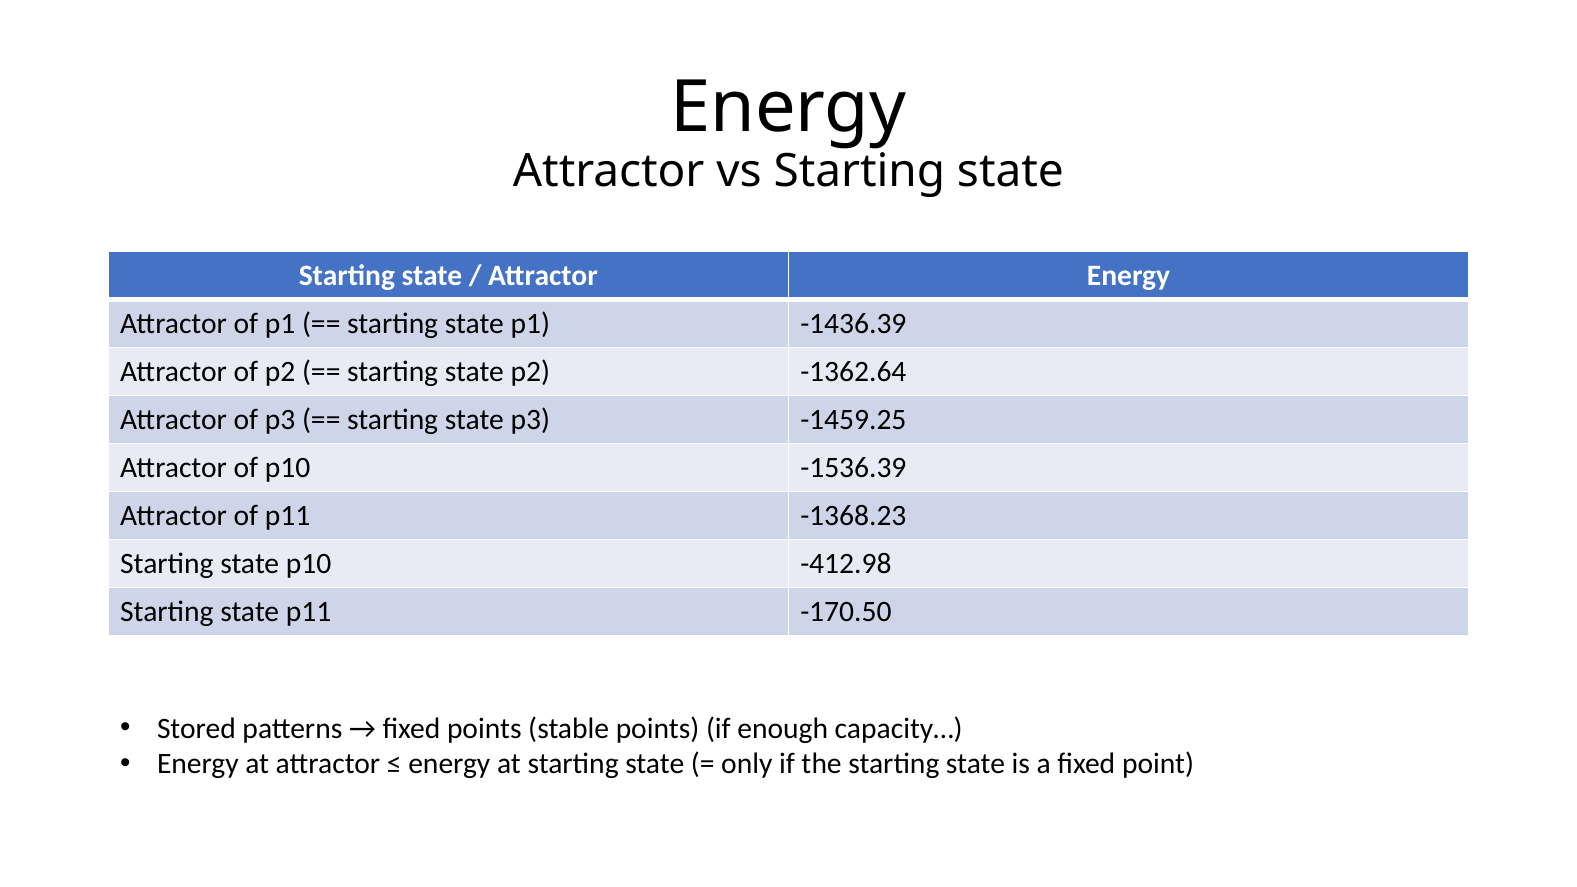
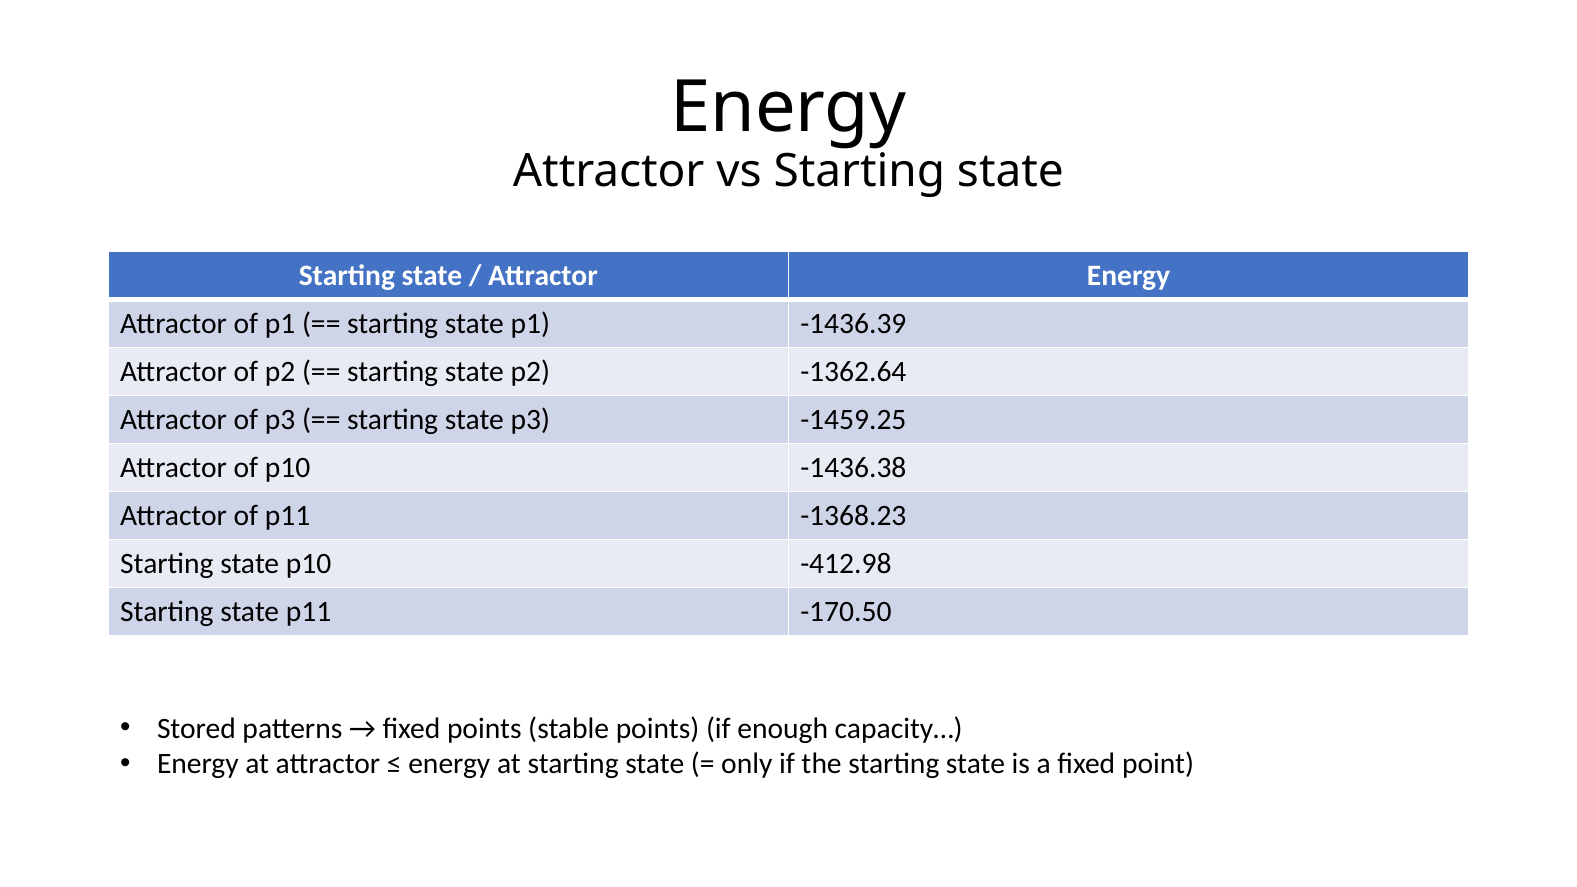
-1536.39: -1536.39 -> -1436.38 (853, 468)
